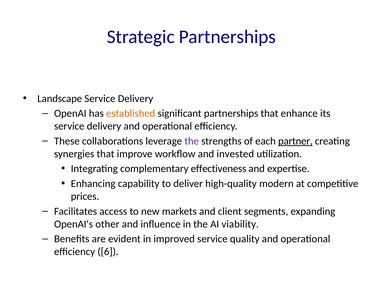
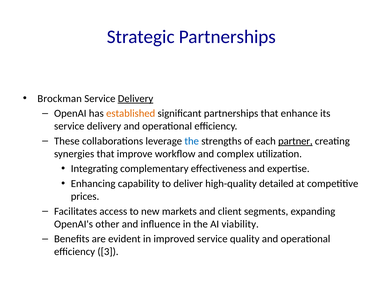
Landscape: Landscape -> Brockman (60, 99)
Delivery underline: none -> present (136, 99)
the colour: purple -> blue (192, 141)
invested: invested -> complex (235, 154)
modern: modern -> detailed (276, 184)
6: 6 -> 3 (108, 252)
